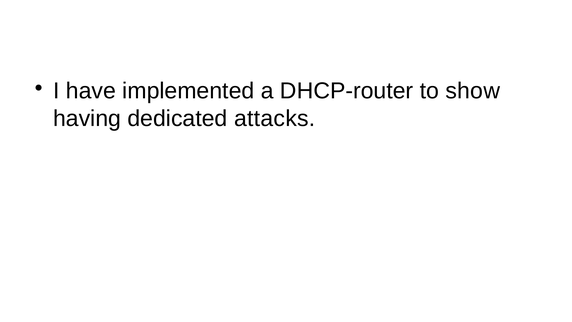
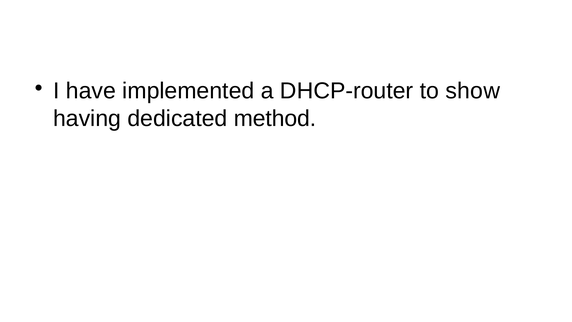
attacks: attacks -> method (275, 118)
